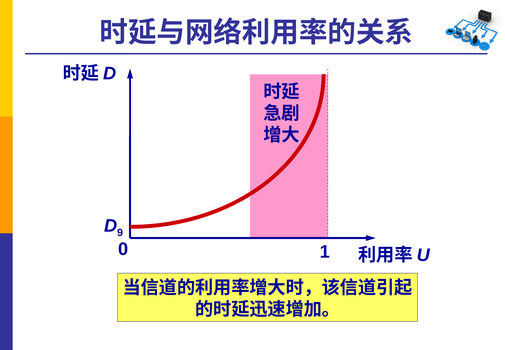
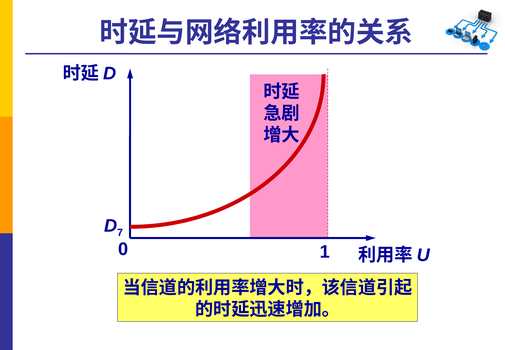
9: 9 -> 7 (120, 232)
